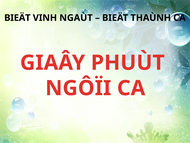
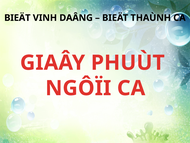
NGAÙT: NGAÙT -> DAÂNG (76, 18)
